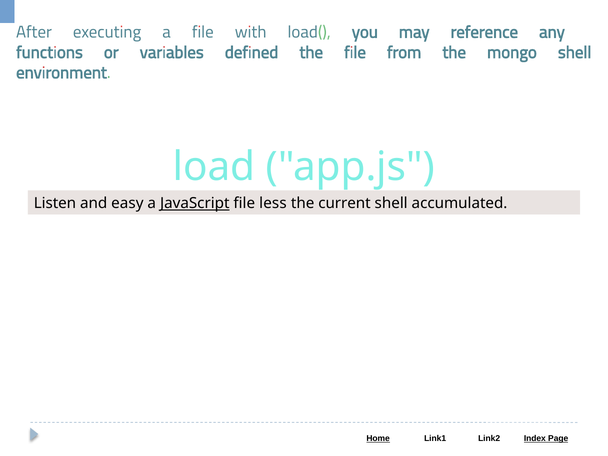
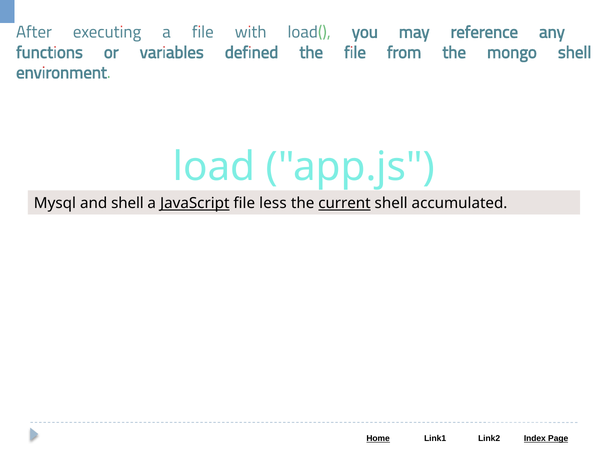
Listen: Listen -> Mysql (55, 203)
and easy: easy -> shell (127, 203)
current underline: none -> present (344, 203)
